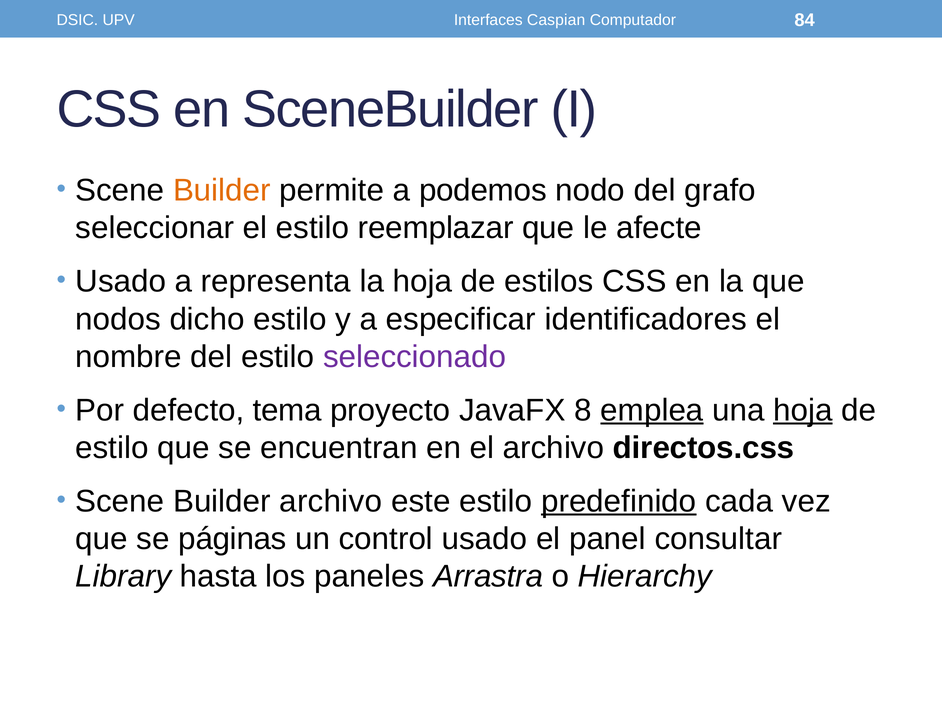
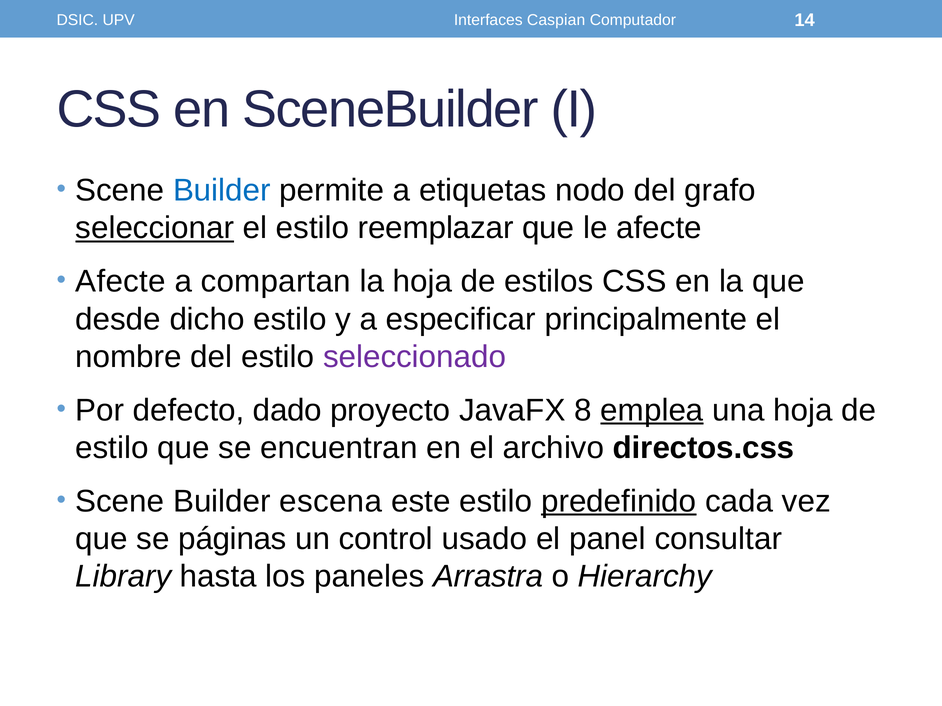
84: 84 -> 14 (805, 20)
Builder colour: orange -> blue (222, 191)
podemos: podemos -> etiquetas (483, 191)
seleccionar underline: none -> present (155, 228)
Usado: Usado -> Afecte (121, 282)
representa: representa -> compartan (276, 282)
nodos: nodos -> desde (118, 319)
identificadores: identificadores -> principalmente (646, 319)
tema: tema -> dado (287, 410)
hoja underline: present -> none (803, 410)
Builder archivo: archivo -> escena (331, 502)
